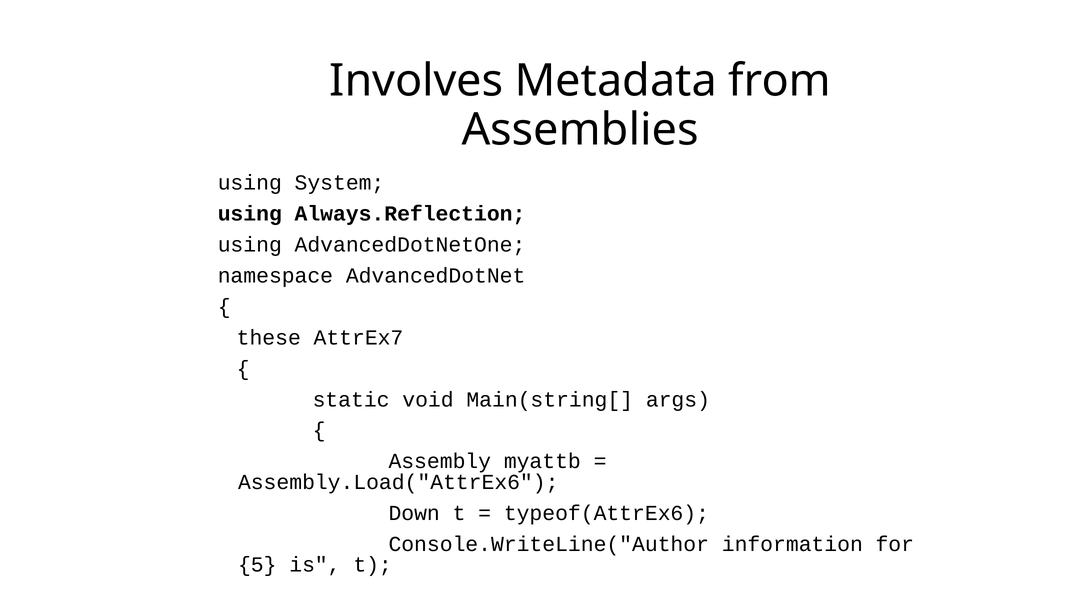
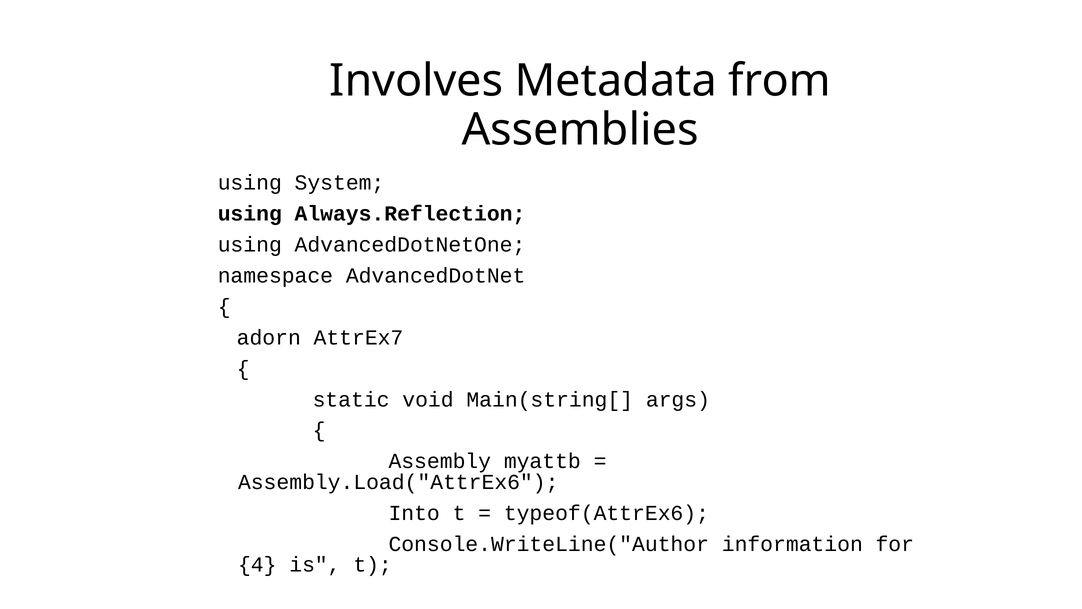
these: these -> adorn (269, 337)
Down: Down -> Into (414, 513)
5: 5 -> 4 (257, 564)
